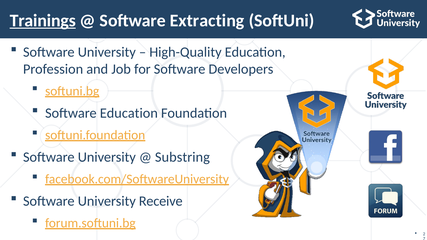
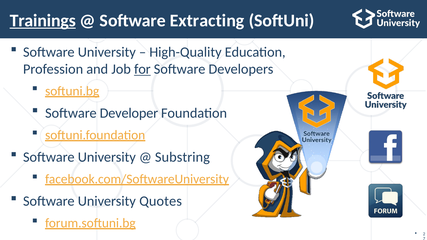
for underline: none -> present (142, 69)
Software Education: Education -> Developer (129, 113)
Receive: Receive -> Quotes (161, 201)
